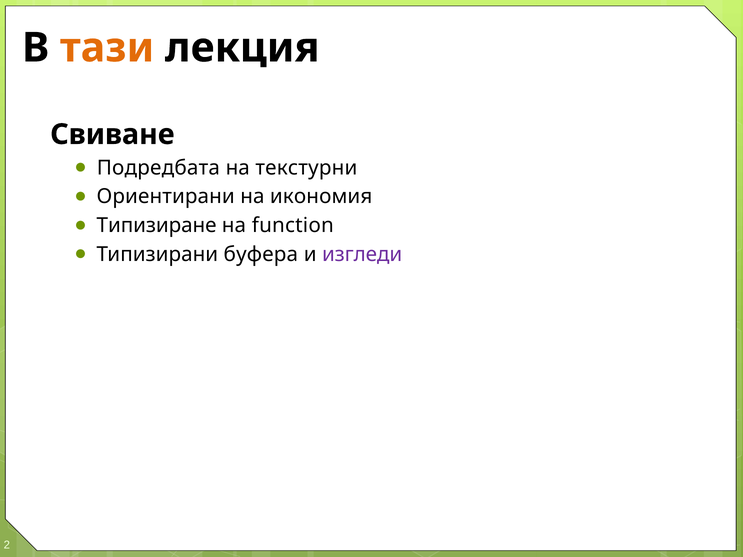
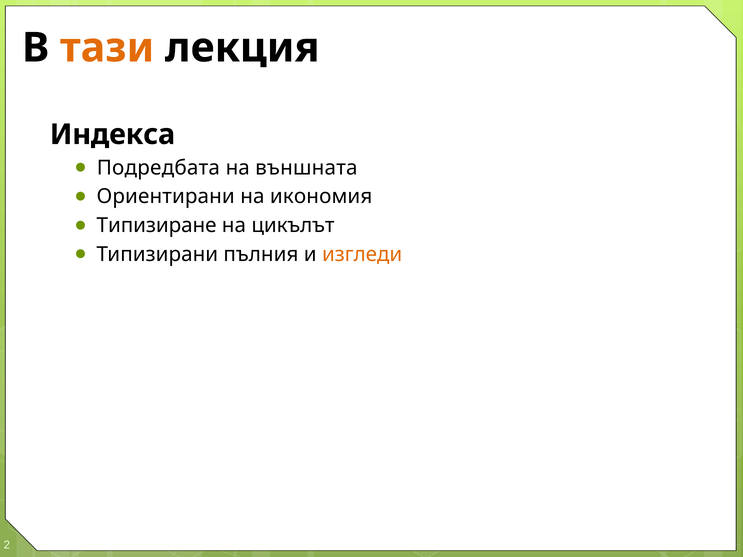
Свиване: Свиване -> Индекса (112, 135)
текстурни: текстурни -> външната (306, 168)
function: function -> цикълът (293, 226)
буфера: буфера -> пълния (261, 255)
изгледи colour: purple -> orange (362, 255)
